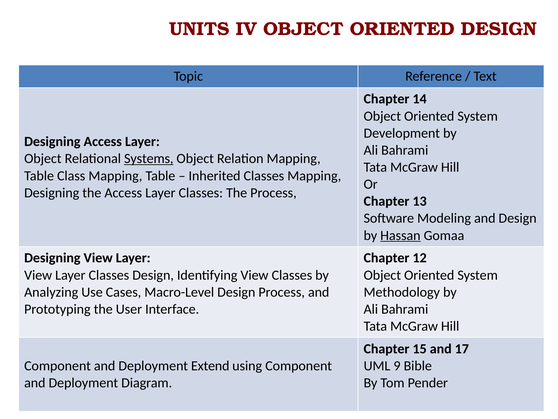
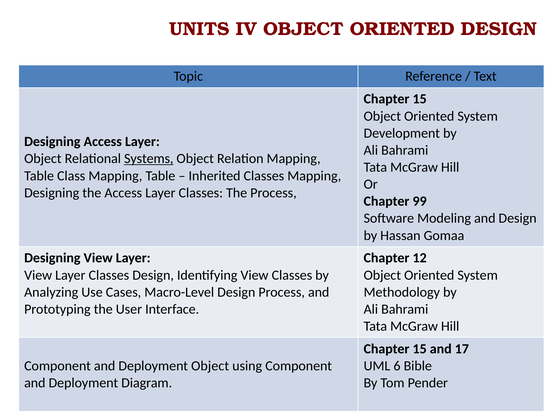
14: 14 -> 15 (420, 99)
13: 13 -> 99 (420, 201)
Hassan underline: present -> none (400, 235)
Deployment Extend: Extend -> Object (210, 366)
9: 9 -> 6 (397, 366)
